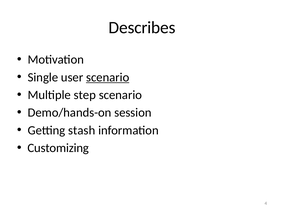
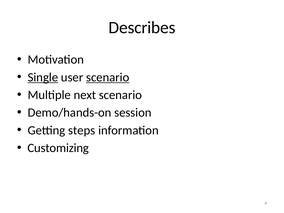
Single underline: none -> present (43, 77)
step: step -> next (85, 95)
stash: stash -> steps (82, 130)
